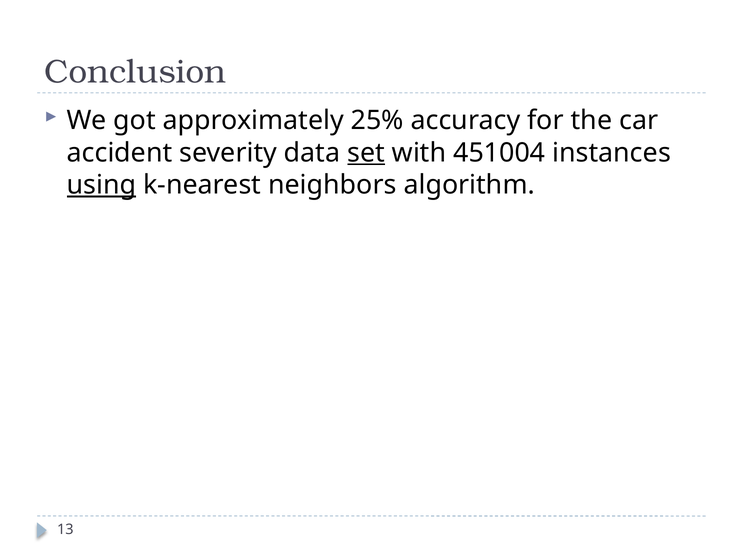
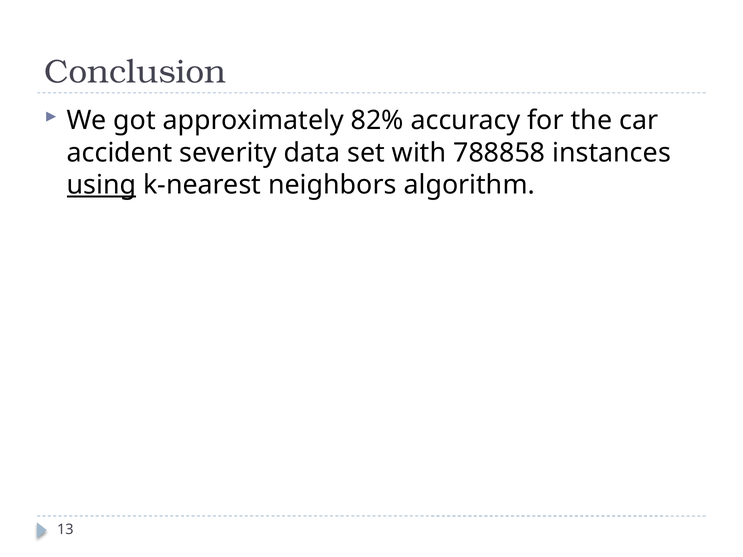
25%: 25% -> 82% (377, 121)
set underline: present -> none (366, 153)
451004: 451004 -> 788858 (499, 153)
